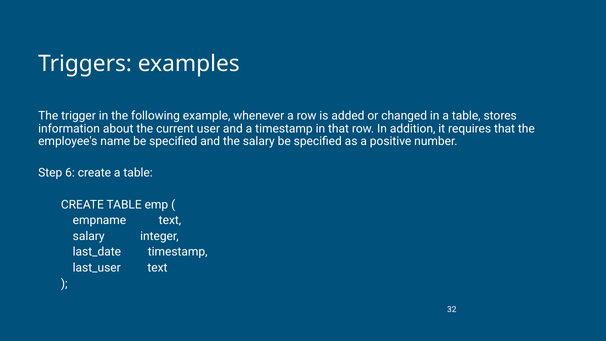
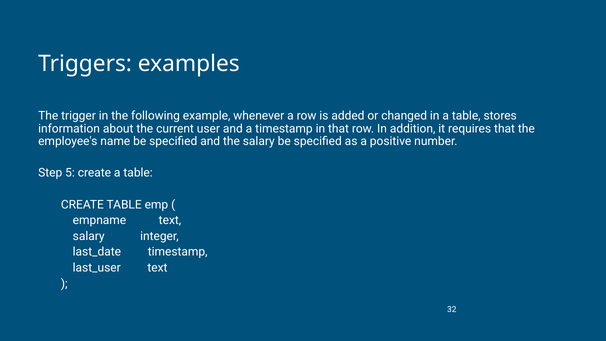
6: 6 -> 5 (70, 173)
